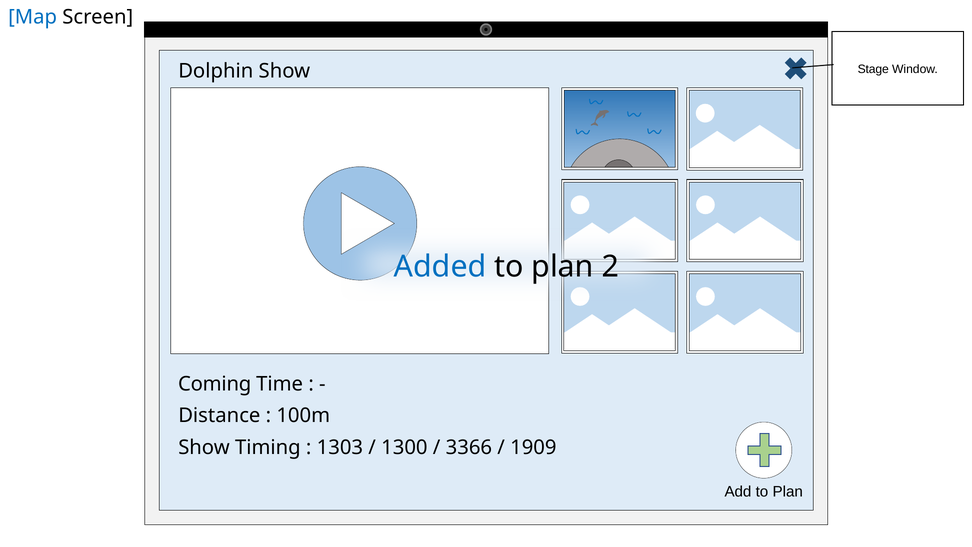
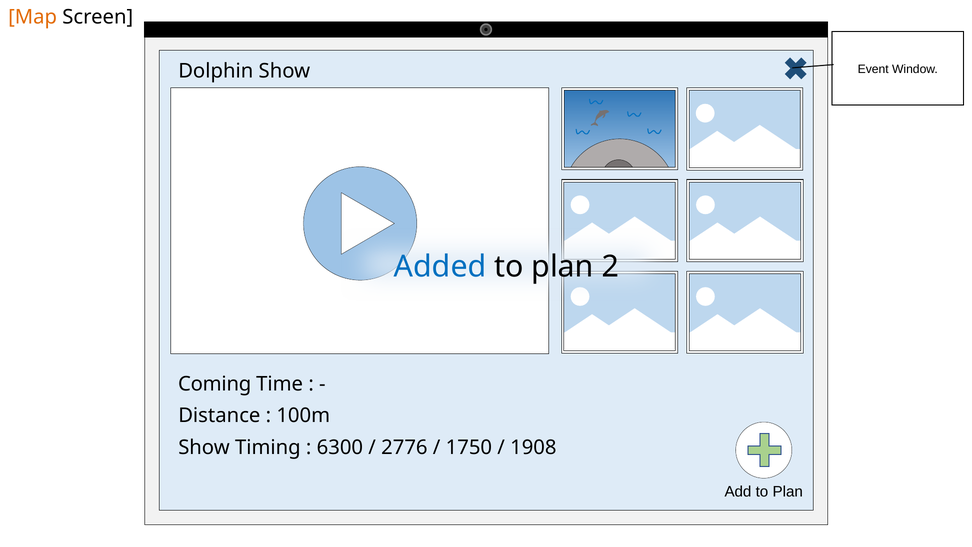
Map colour: blue -> orange (33, 17)
Stage: Stage -> Event (873, 69)
1303: 1303 -> 6300 (340, 447)
1300: 1300 -> 2776 (404, 447)
3366: 3366 -> 1750 (469, 447)
1909: 1909 -> 1908 (533, 447)
